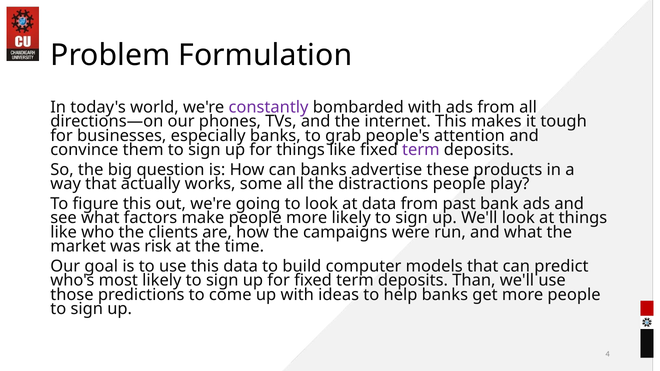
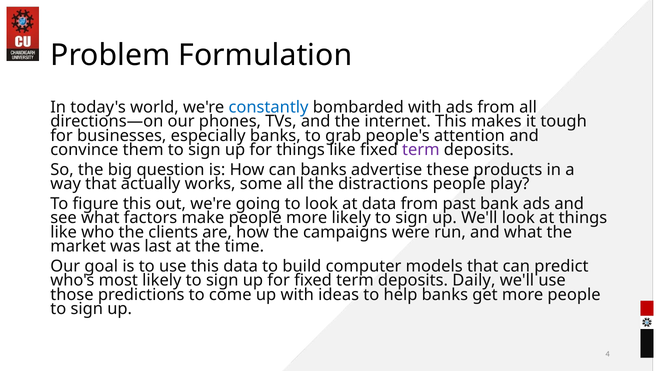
constantly colour: purple -> blue (269, 107)
risk: risk -> last (158, 247)
Than: Than -> Daily (474, 281)
